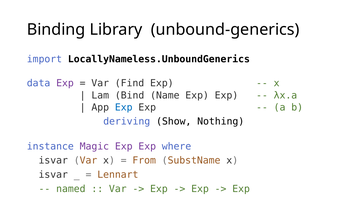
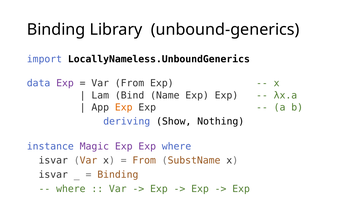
Var Find: Find -> From (130, 83)
Exp colour: blue -> orange (124, 107)
Lennart: Lennart -> Binding (118, 175)
named: named -> where (71, 189)
